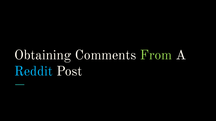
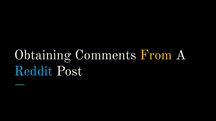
From colour: light green -> yellow (156, 55)
